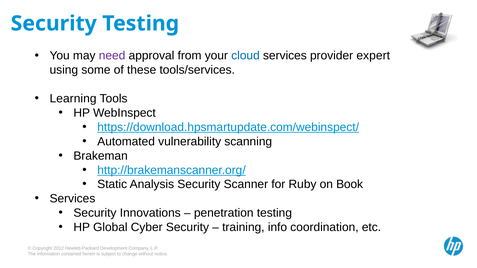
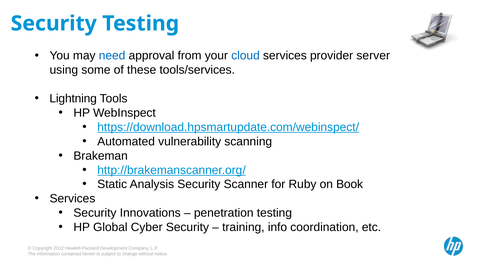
need colour: purple -> blue (112, 56)
expert: expert -> server (373, 56)
Learning: Learning -> Lightning (73, 99)
